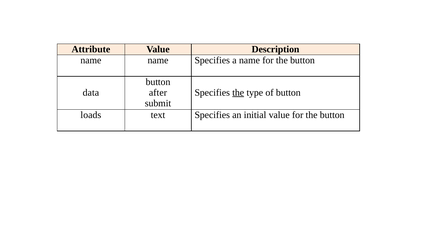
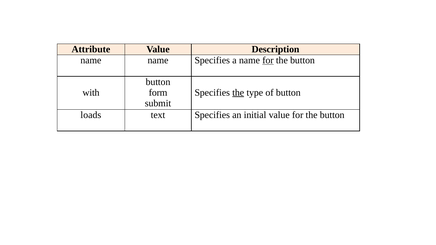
for underline: none -> present (268, 60)
data: data -> with (91, 93)
after: after -> form (158, 93)
